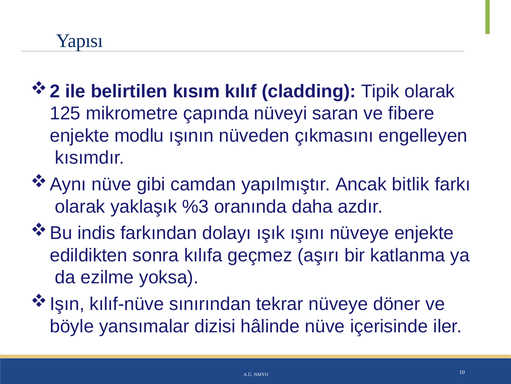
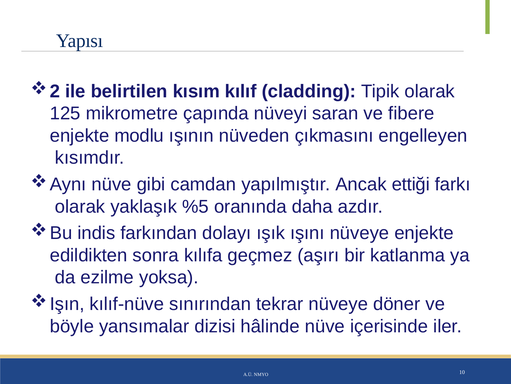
bitlik: bitlik -> ettiği (411, 184)
%3: %3 -> %5 (195, 206)
